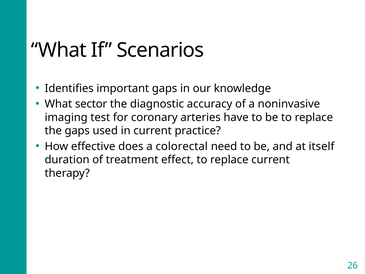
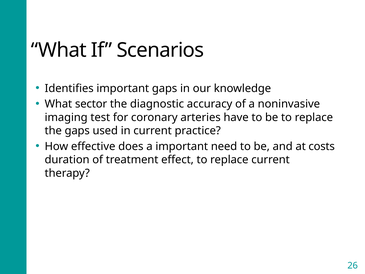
a colorectal: colorectal -> important (182, 146)
itself: itself -> costs (322, 146)
